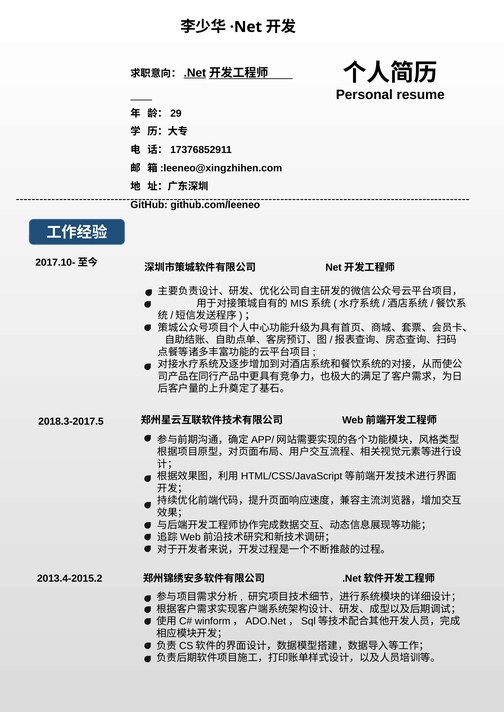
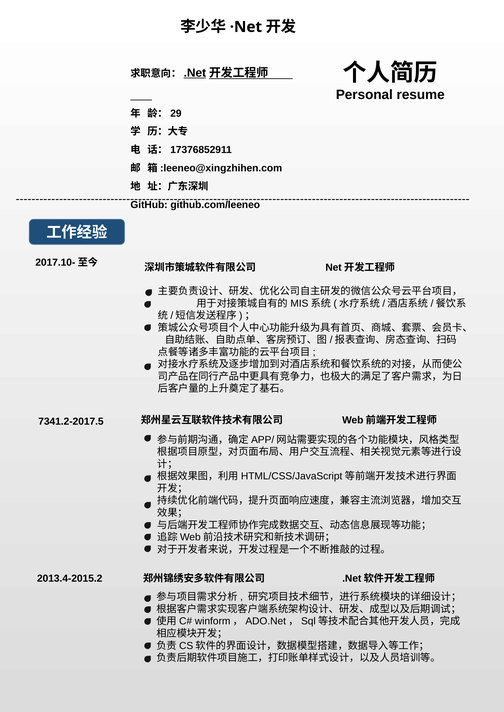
2018.3-2017.5: 2018.3-2017.5 -> 7341.2-2017.5 (71, 422)
